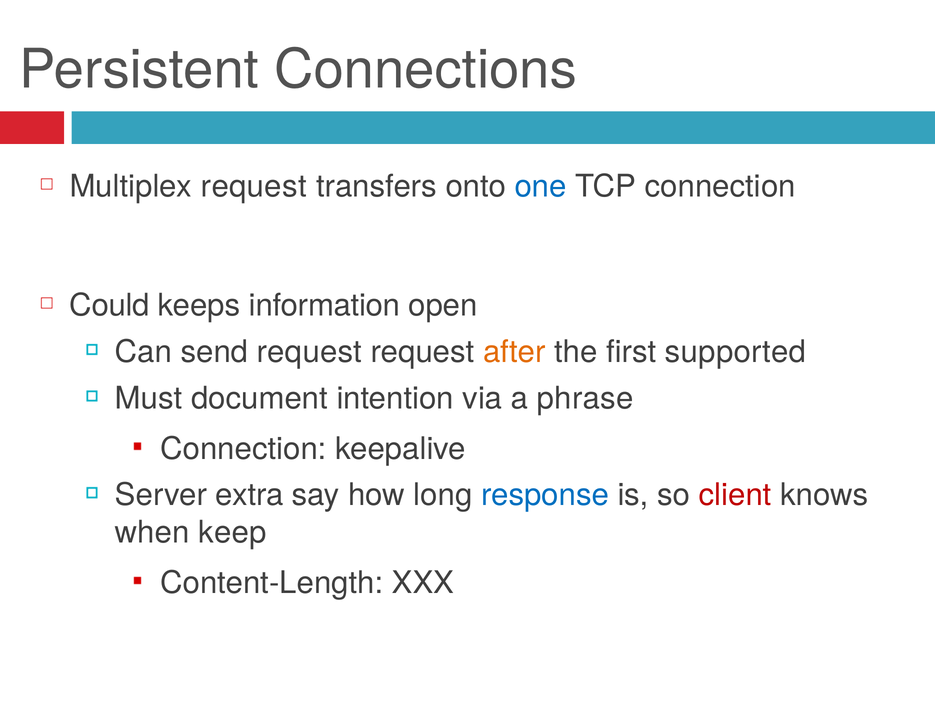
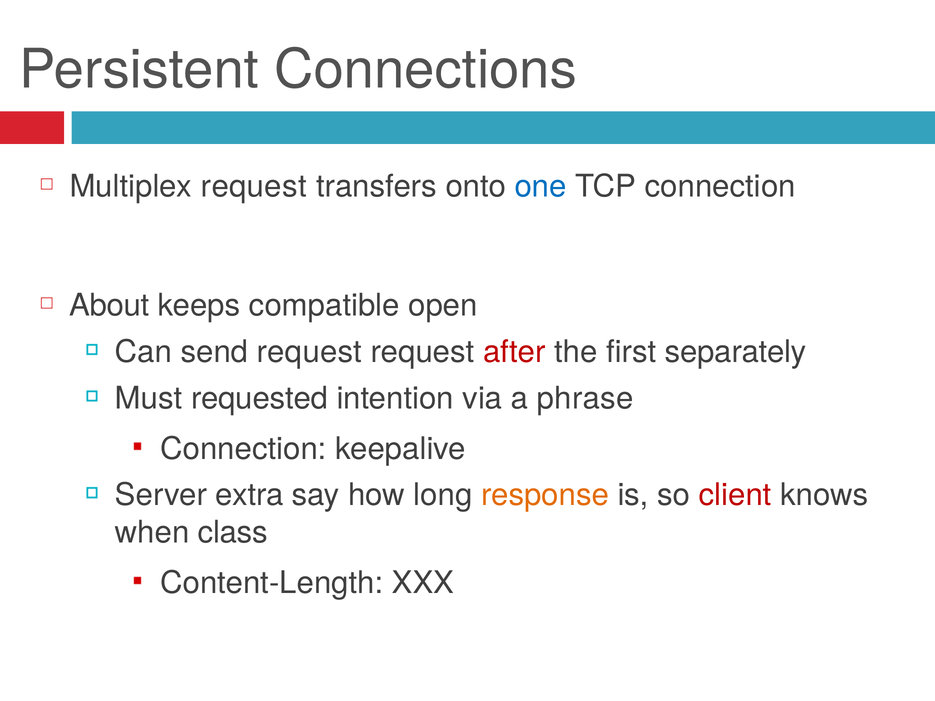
Could: Could -> About (109, 306)
information: information -> compatible (324, 306)
after colour: orange -> red (514, 352)
supported: supported -> separately (736, 352)
document: document -> requested (260, 398)
response colour: blue -> orange (545, 495)
keep: keep -> class (233, 533)
